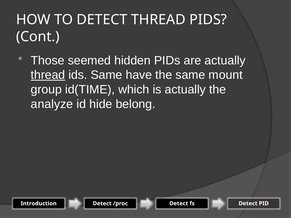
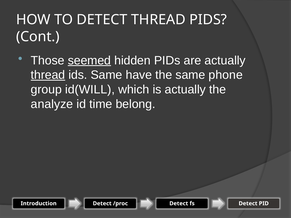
seemed underline: none -> present (89, 60)
mount: mount -> phone (226, 75)
id(TIME: id(TIME -> id(WILL (90, 90)
hide: hide -> time (101, 104)
